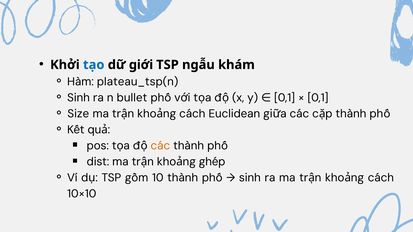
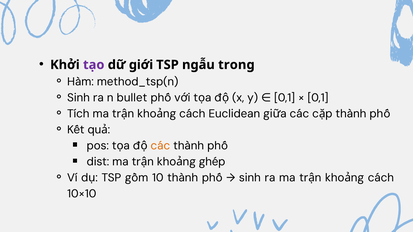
tạo colour: blue -> purple (94, 65)
khám: khám -> trong (236, 65)
plateau_tsp(n: plateau_tsp(n -> method_tsp(n (138, 82)
Size: Size -> Tích (78, 114)
